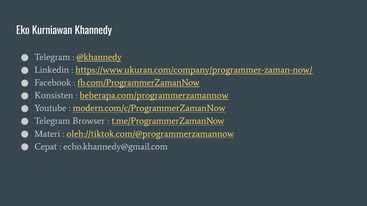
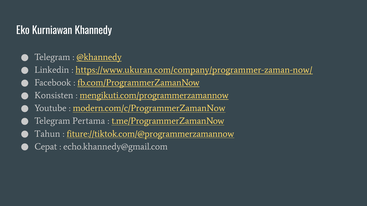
beberapa.com/programmerzamannow: beberapa.com/programmerzamannow -> mengikuti.com/programmerzamannow (154, 96)
Browser: Browser -> Pertama (89, 121)
Materi: Materi -> Tahun (47, 134)
oleh://tiktok.com/@programmerzamannow: oleh://tiktok.com/@programmerzamannow -> fiture://tiktok.com/@programmerzamannow (150, 134)
